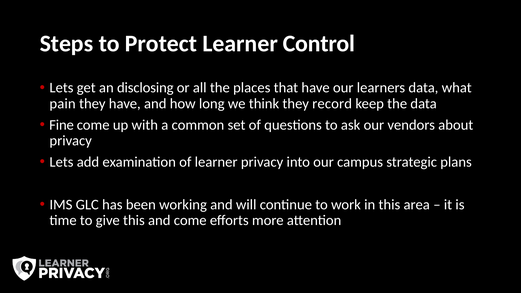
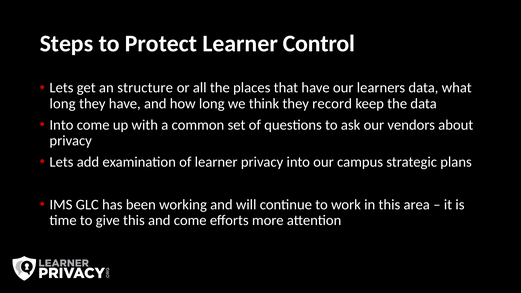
disclosing: disclosing -> structure (145, 88)
pain: pain -> long (63, 104)
Fine: Fine -> Into (61, 125)
